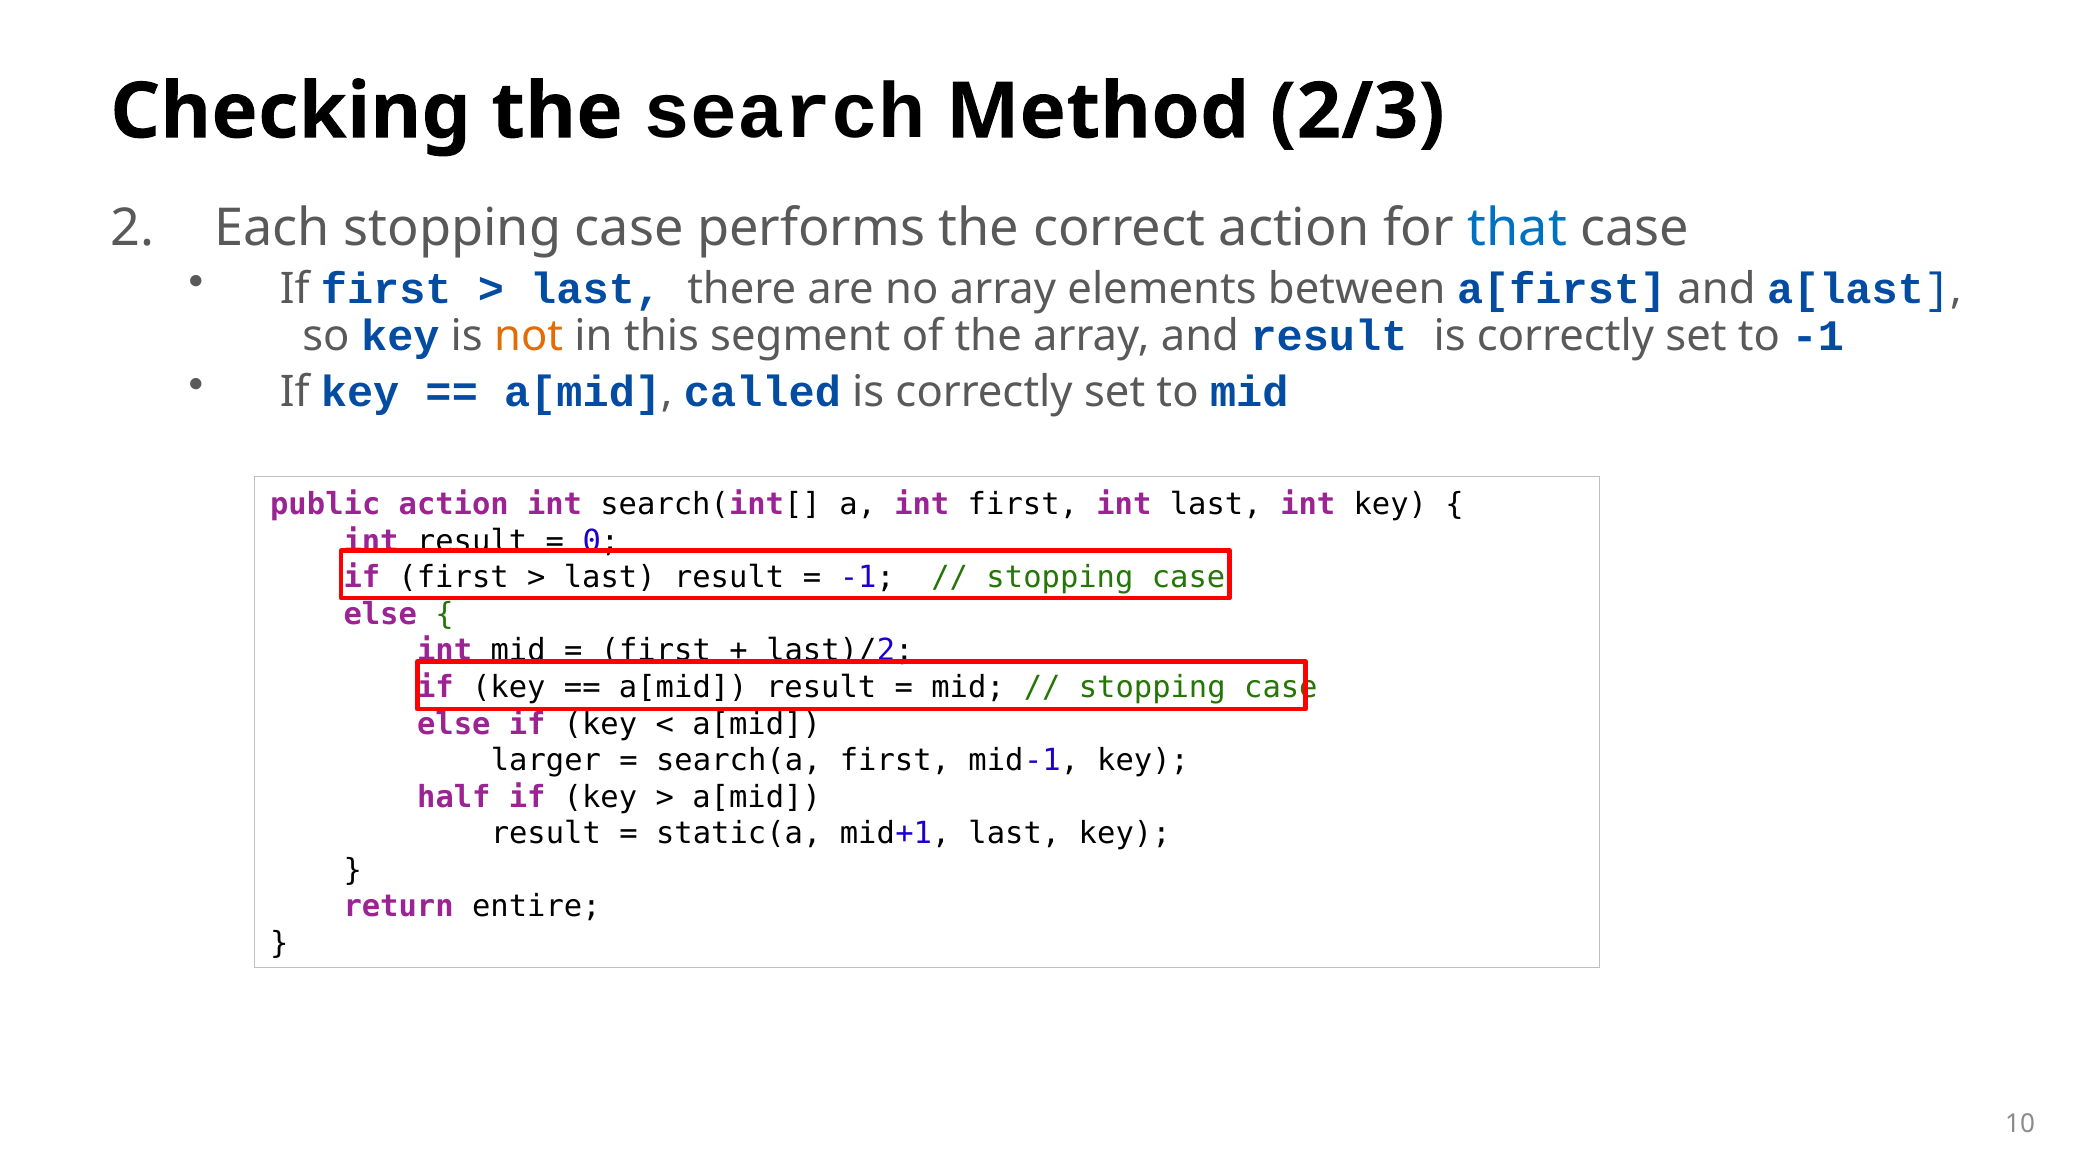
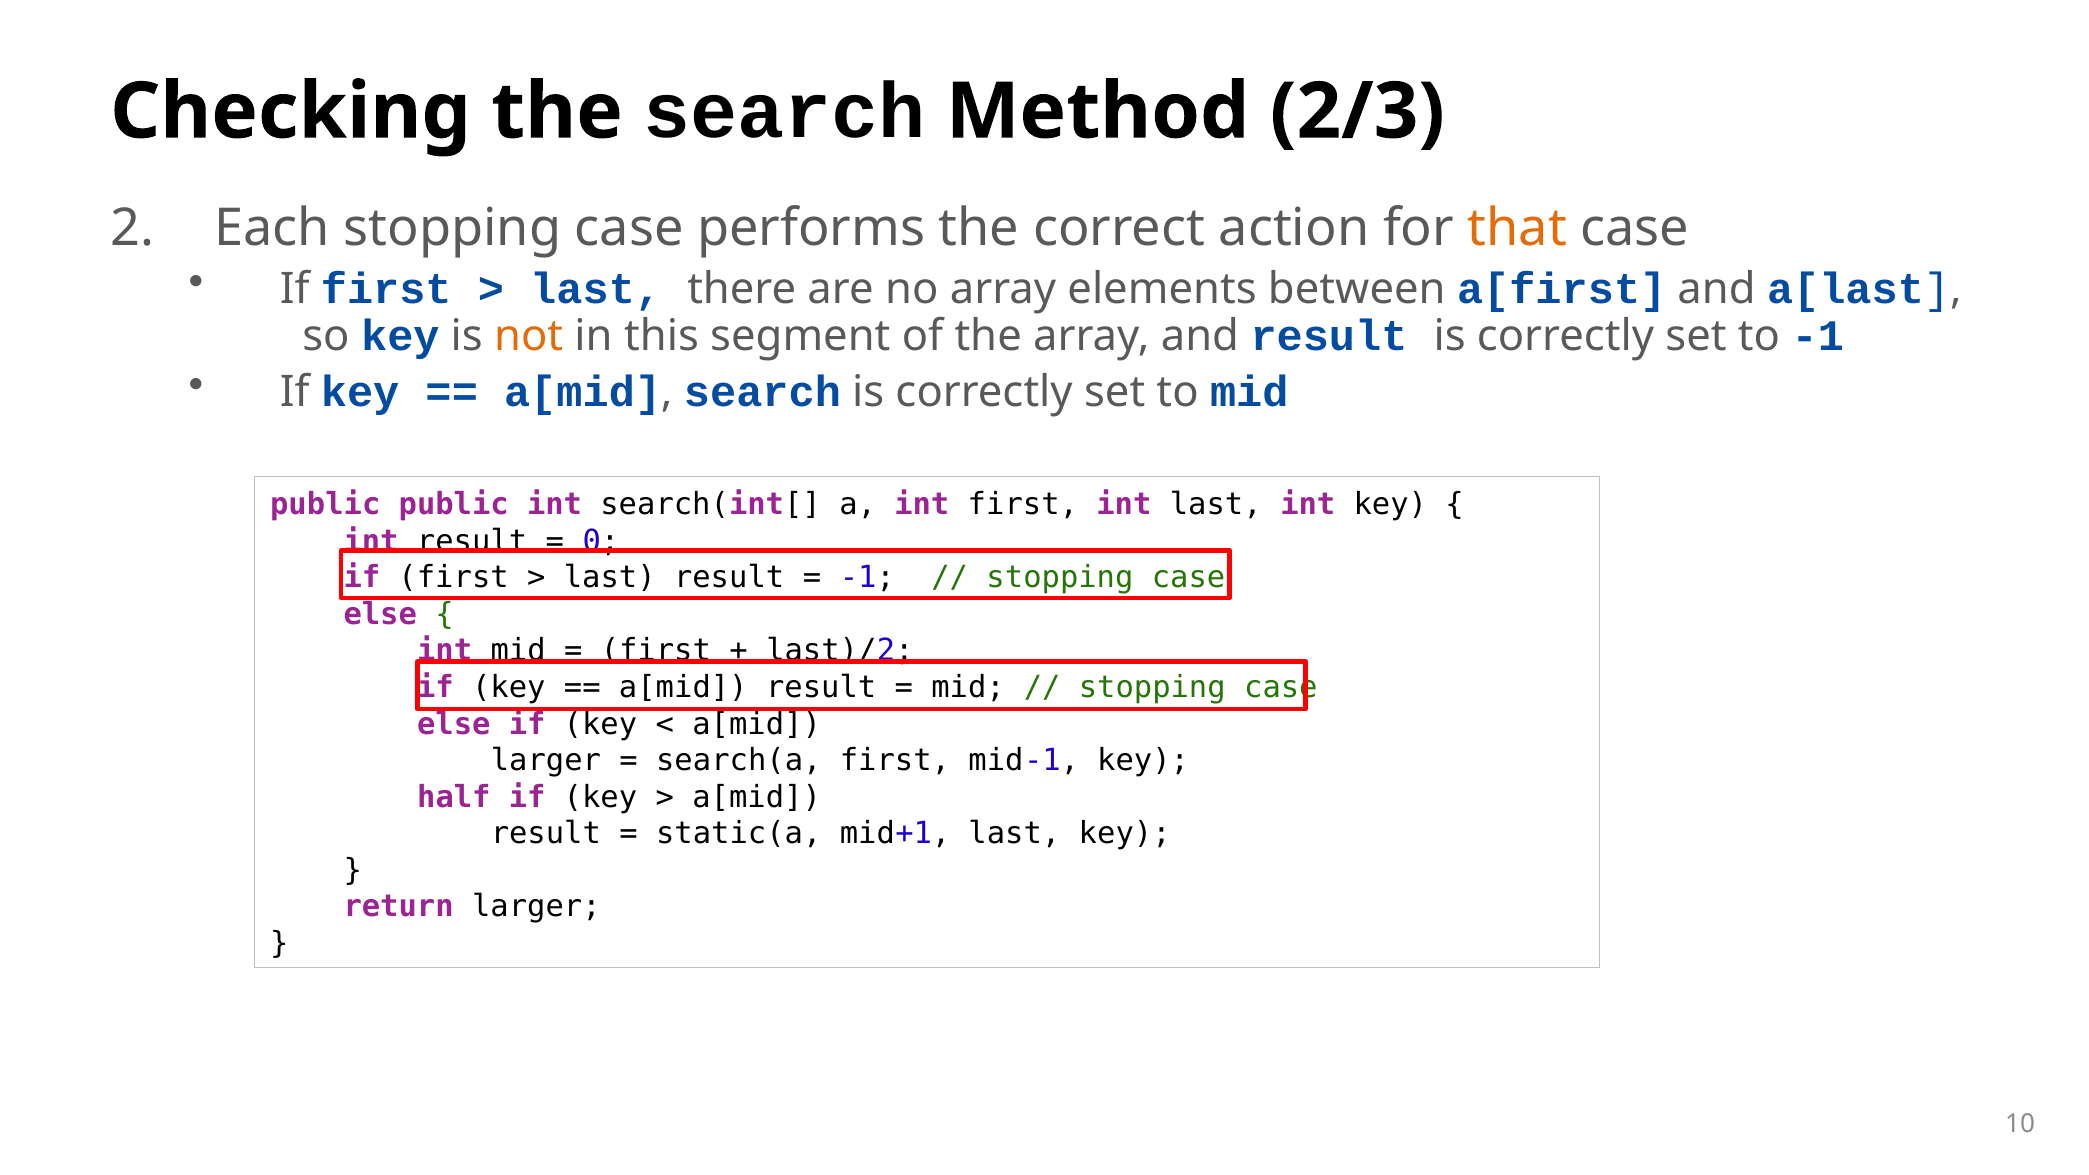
that colour: blue -> orange (1517, 228)
a[mid called: called -> search (762, 392)
public action: action -> public (454, 505)
return entire: entire -> larger (536, 907)
